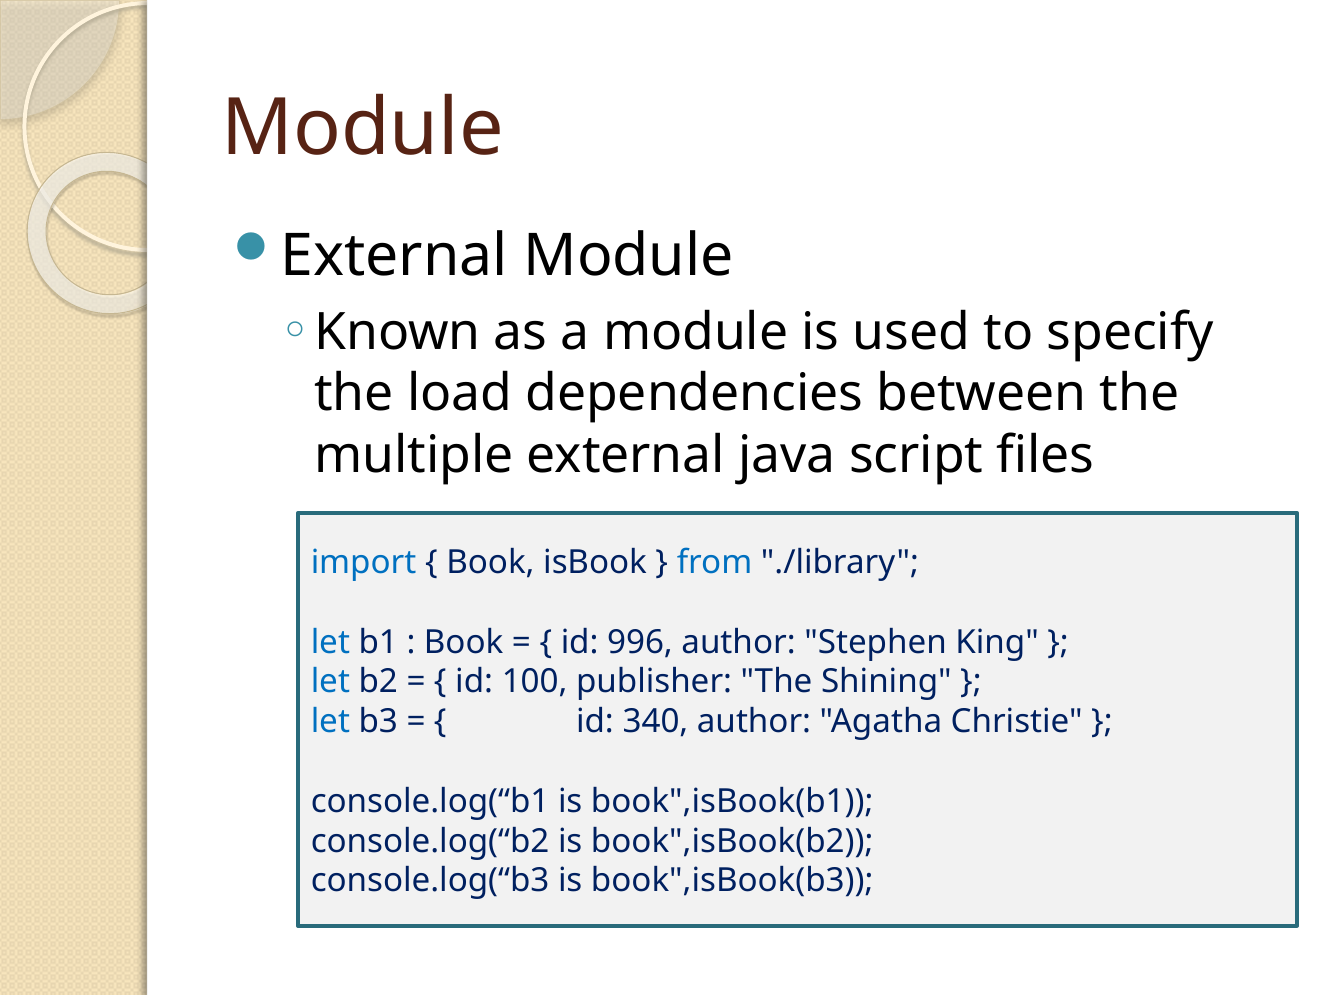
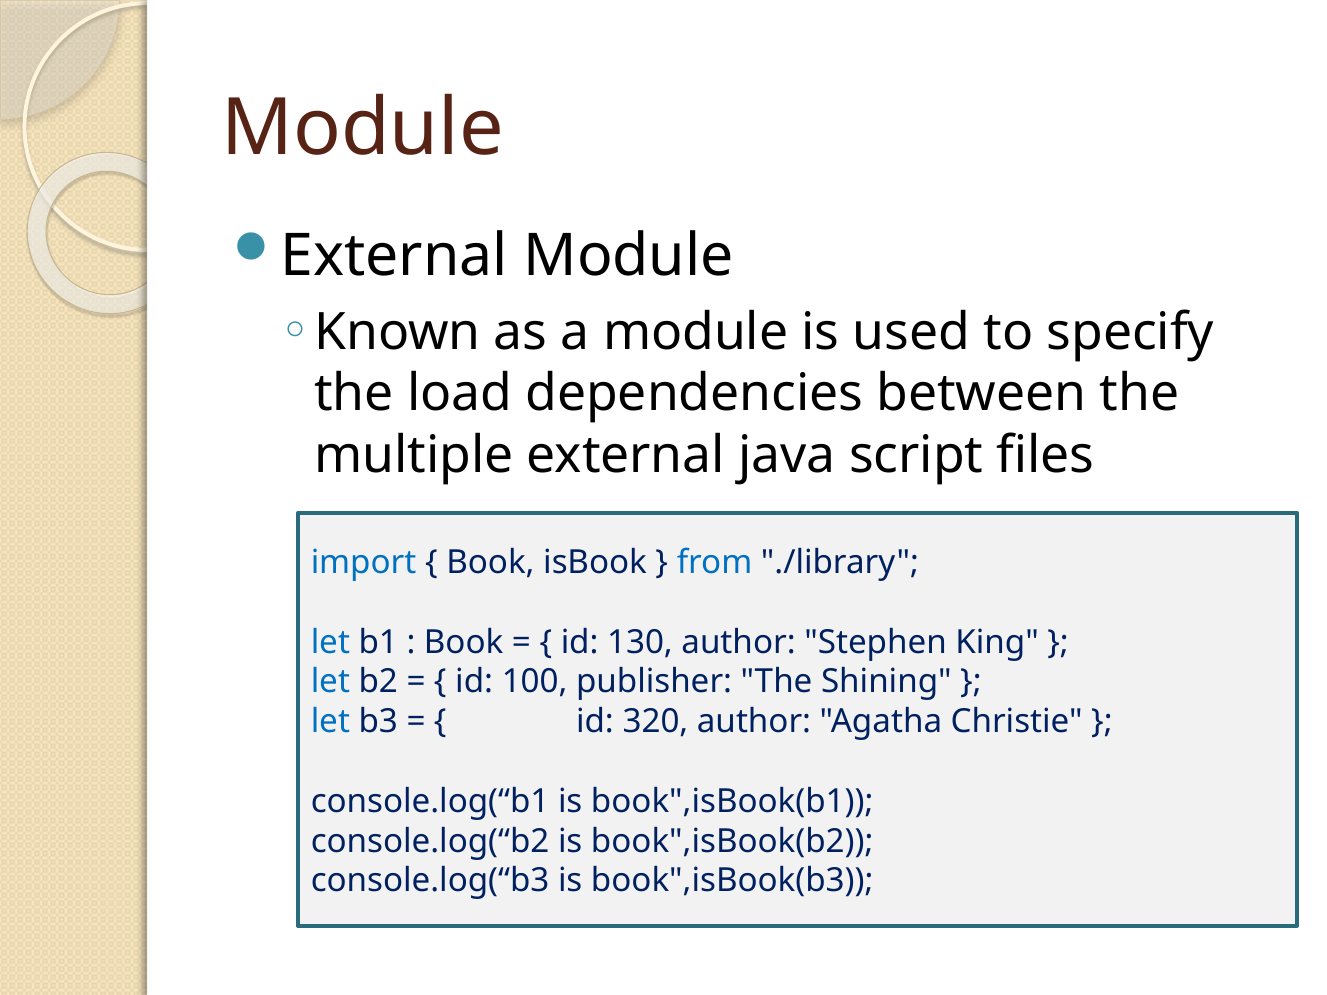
996: 996 -> 130 (640, 642)
340: 340 -> 320 (655, 722)
